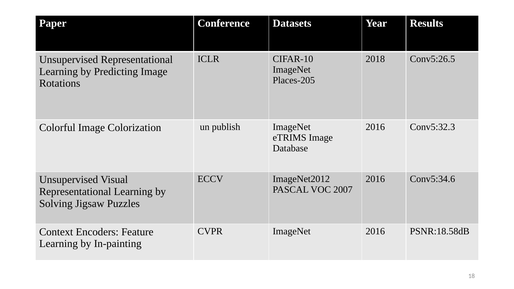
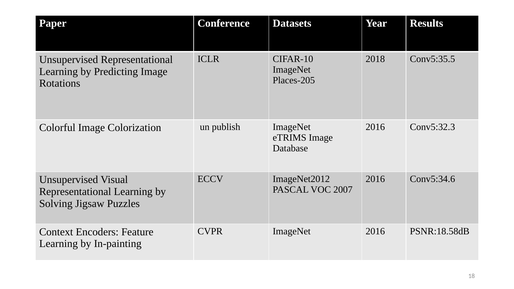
Conv5:26.5: Conv5:26.5 -> Conv5:35.5 (432, 59)
